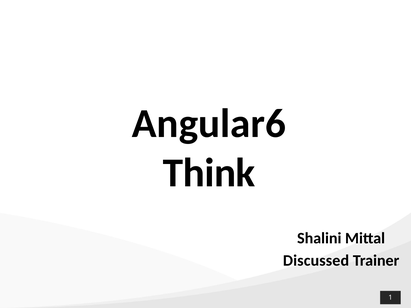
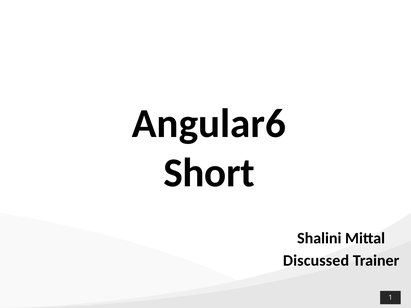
Think: Think -> Short (209, 173)
